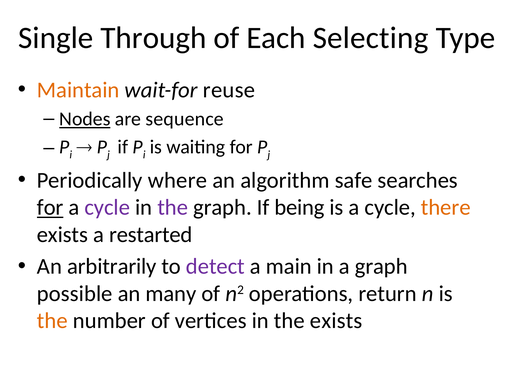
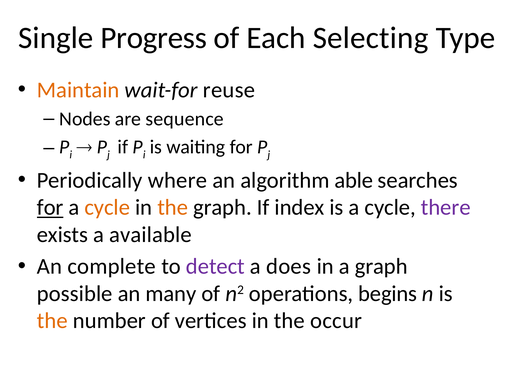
Through: Through -> Progress (154, 38)
Nodes underline: present -> none (85, 119)
safe: safe -> able (354, 181)
cycle colour: purple -> orange (107, 208)
the colour: purple -> orange (173, 208)
being: being -> index (299, 208)
there colour: orange -> purple (446, 208)
restarted: restarted -> available (150, 235)
arbitrarily: arbitrarily -> complete (112, 267)
main: main -> does (289, 267)
return: return -> begins (388, 294)
the exists: exists -> occur (336, 321)
